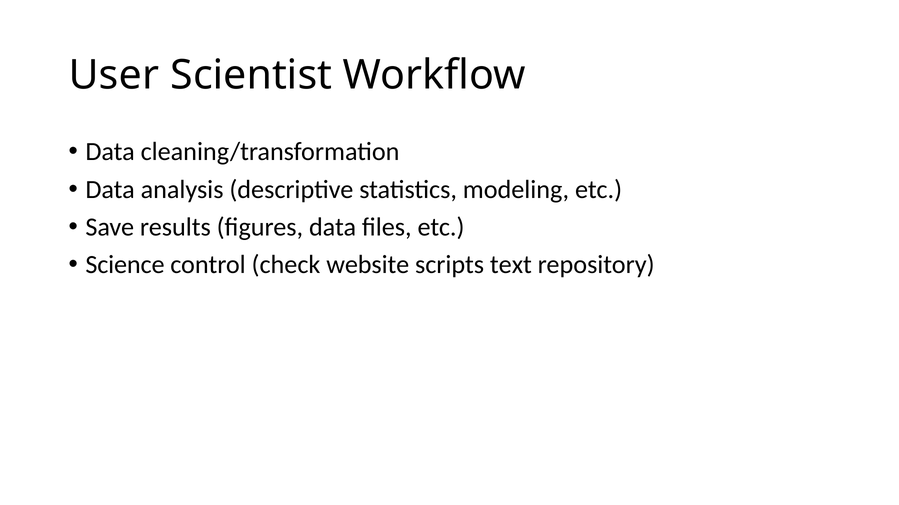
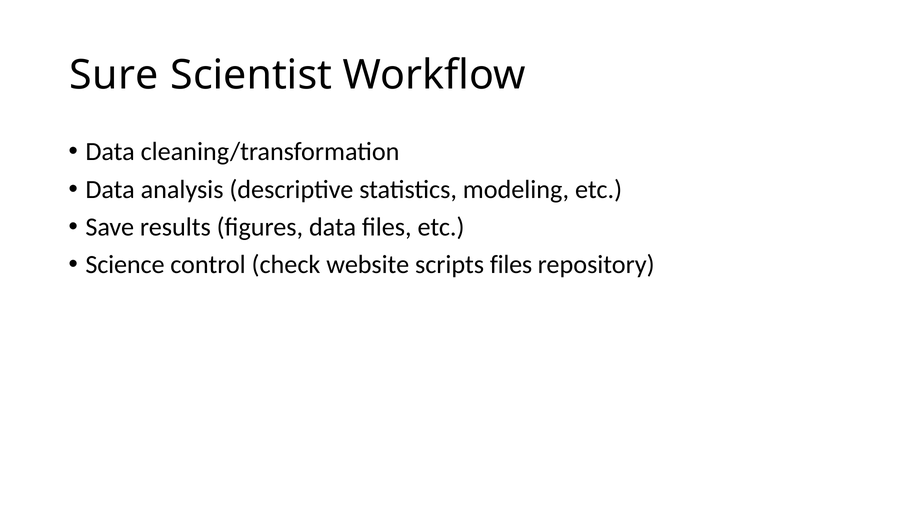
User: User -> Sure (114, 76)
scripts text: text -> files (511, 265)
